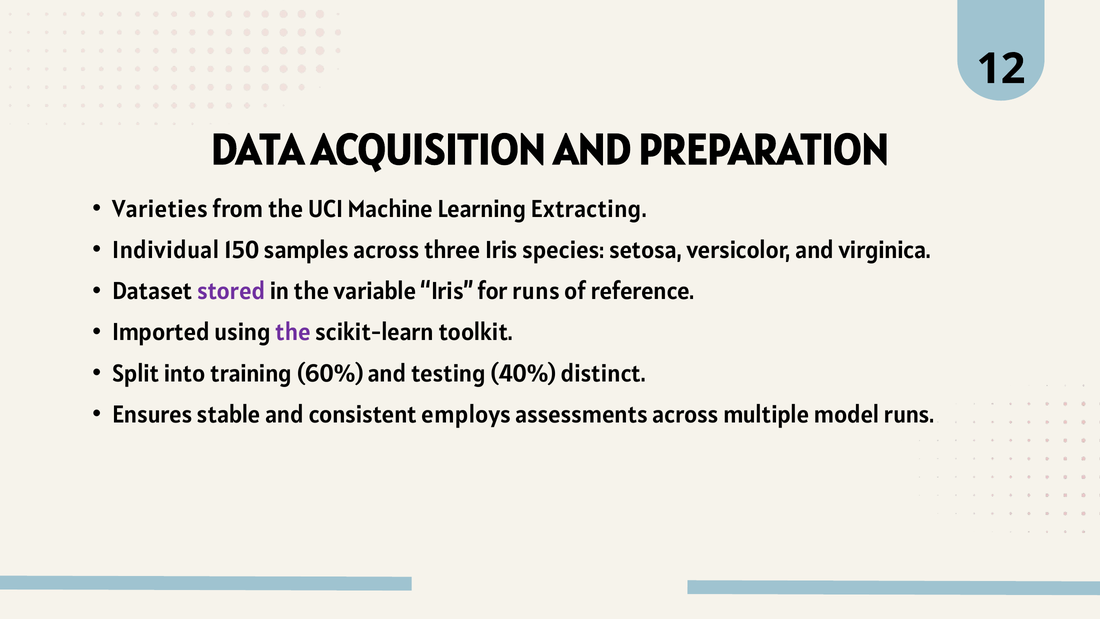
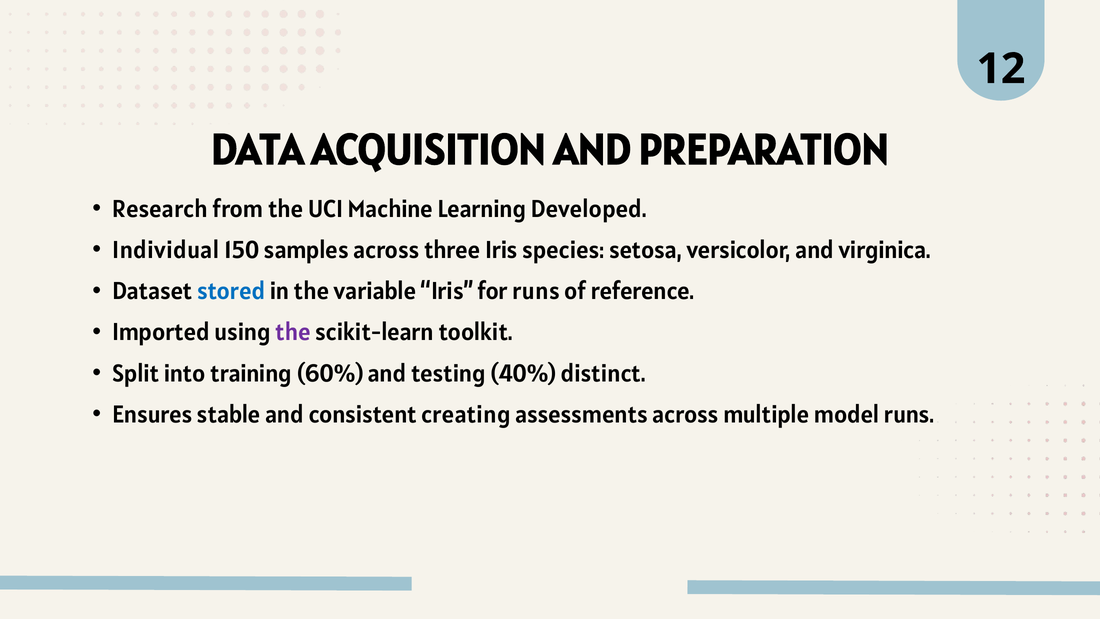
Varieties: Varieties -> Research (160, 209)
Extracting: Extracting -> Developed (589, 209)
stored colour: purple -> blue (231, 291)
employs: employs -> creating (466, 414)
